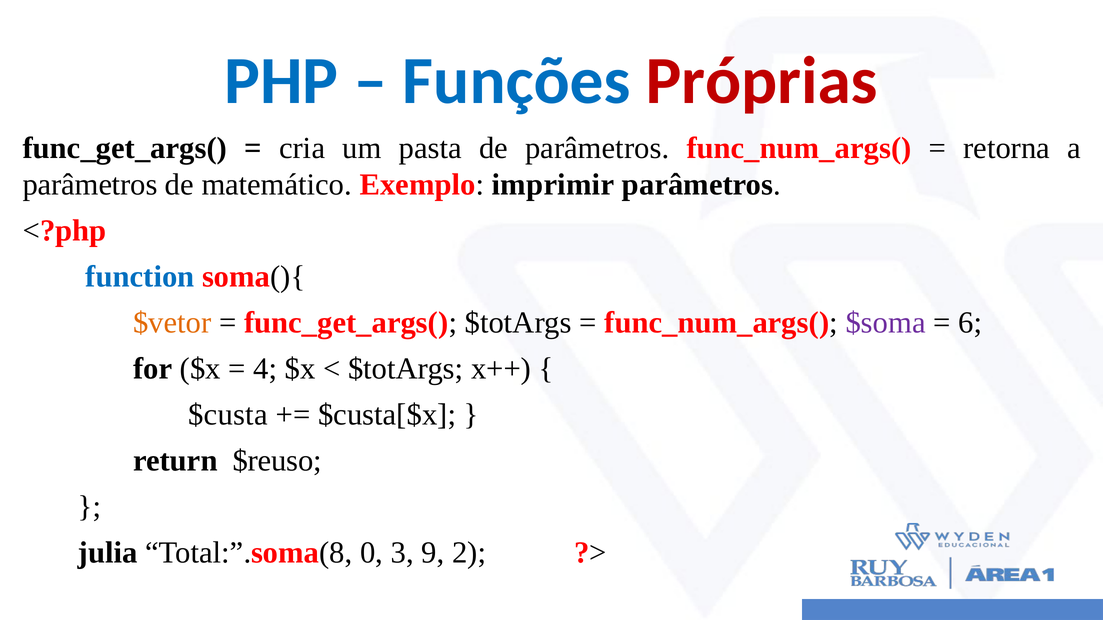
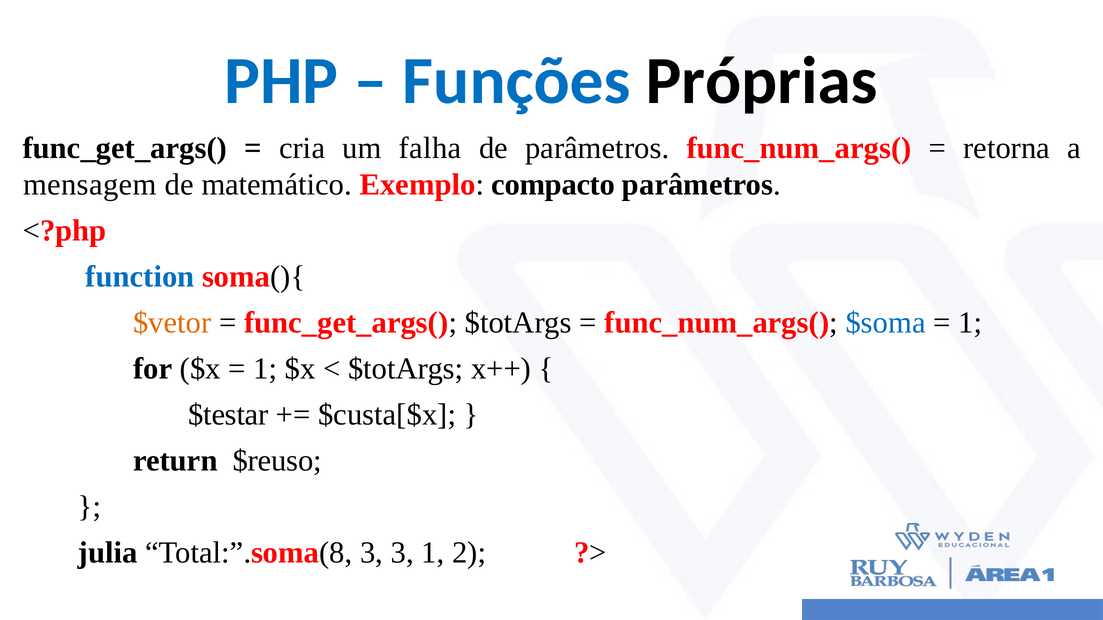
Próprias colour: red -> black (762, 81)
pasta: pasta -> falha (430, 148)
parâmetros: parâmetros -> mensagem (90, 185)
imprimir: imprimir -> compacto (553, 185)
$soma colour: purple -> blue (886, 323)
6: 6 -> 1 (970, 323)
4: 4 -> 1 (265, 369)
$custa: $custa -> $testar (228, 415)
Total:”.soma(8 0: 0 -> 3 (372, 553)
3 9: 9 -> 1 (433, 553)
